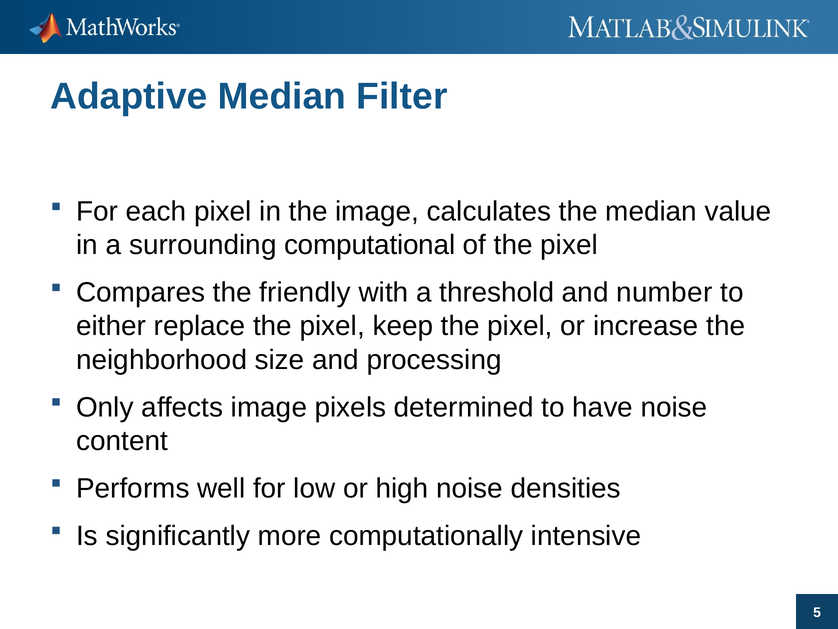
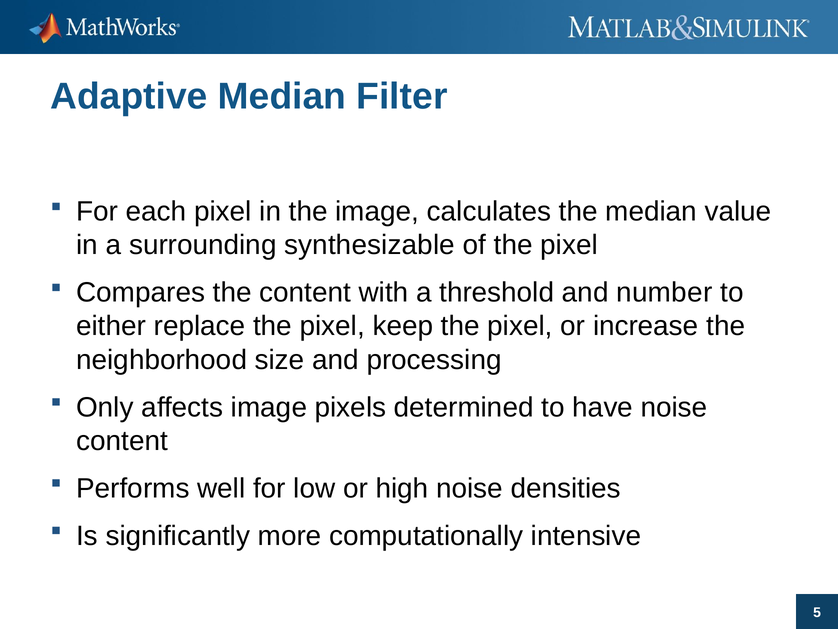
computational: computational -> synthesizable (370, 245)
the friendly: friendly -> content (305, 292)
